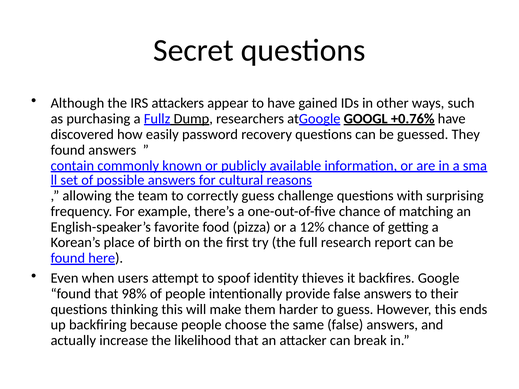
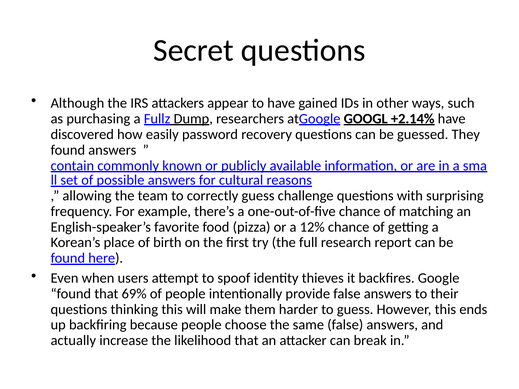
+0.76%: +0.76% -> +2.14% (413, 119)
98%: 98% -> 69% (134, 294)
